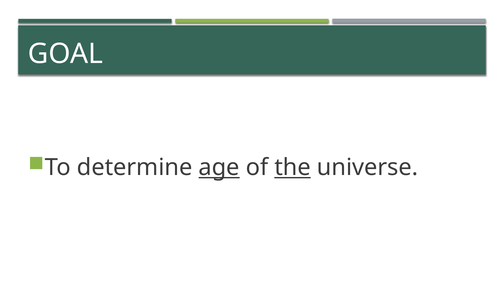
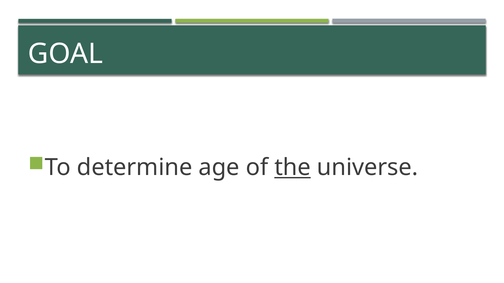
age underline: present -> none (219, 168)
